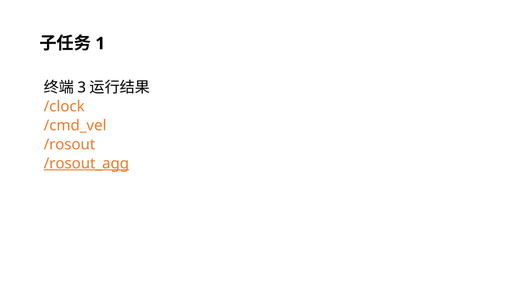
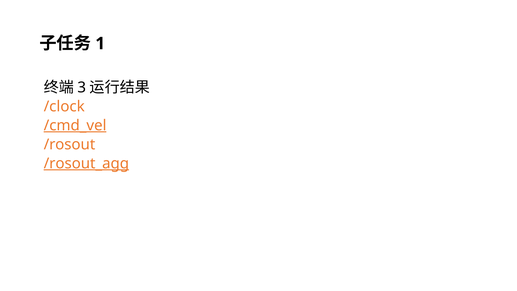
/cmd_vel underline: none -> present (75, 125)
